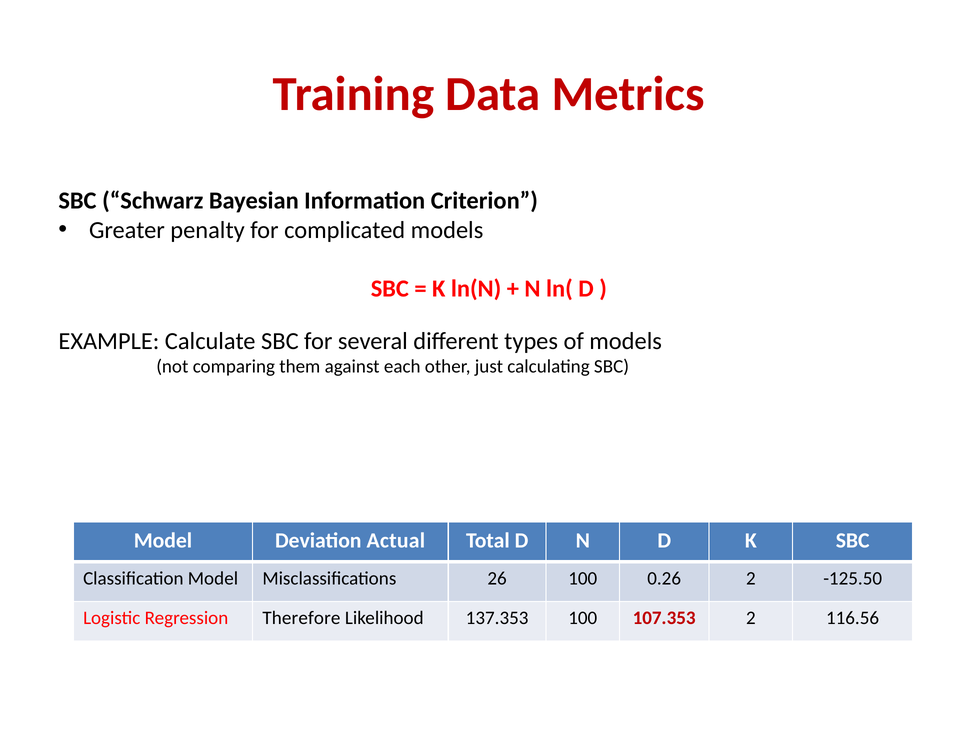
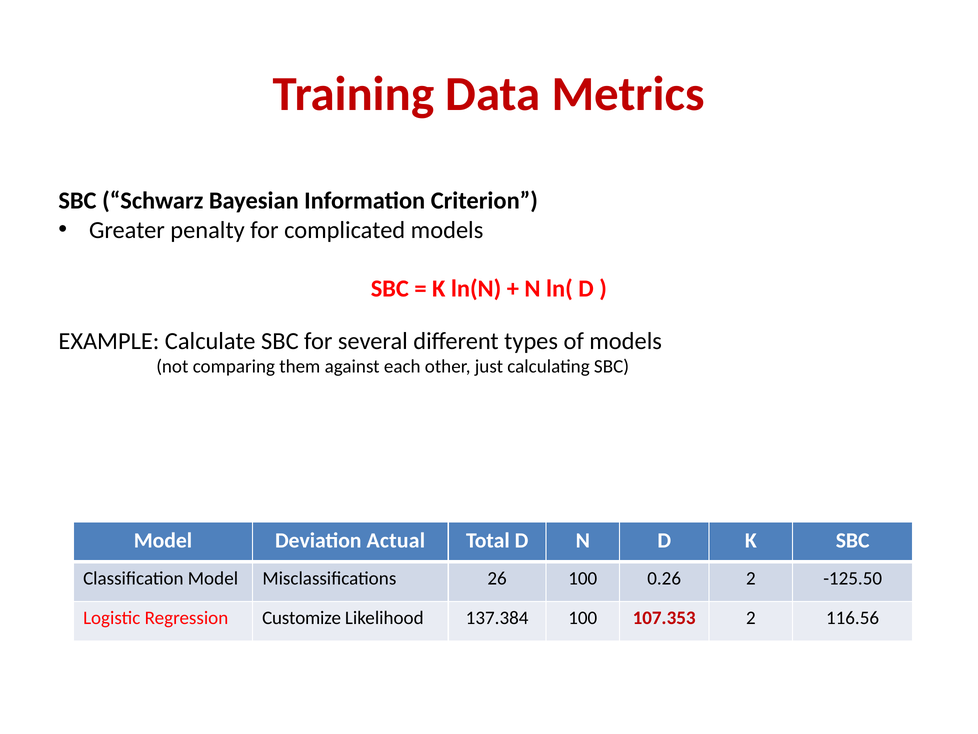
Therefore: Therefore -> Customize (302, 618)
137.353: 137.353 -> 137.384 (497, 618)
